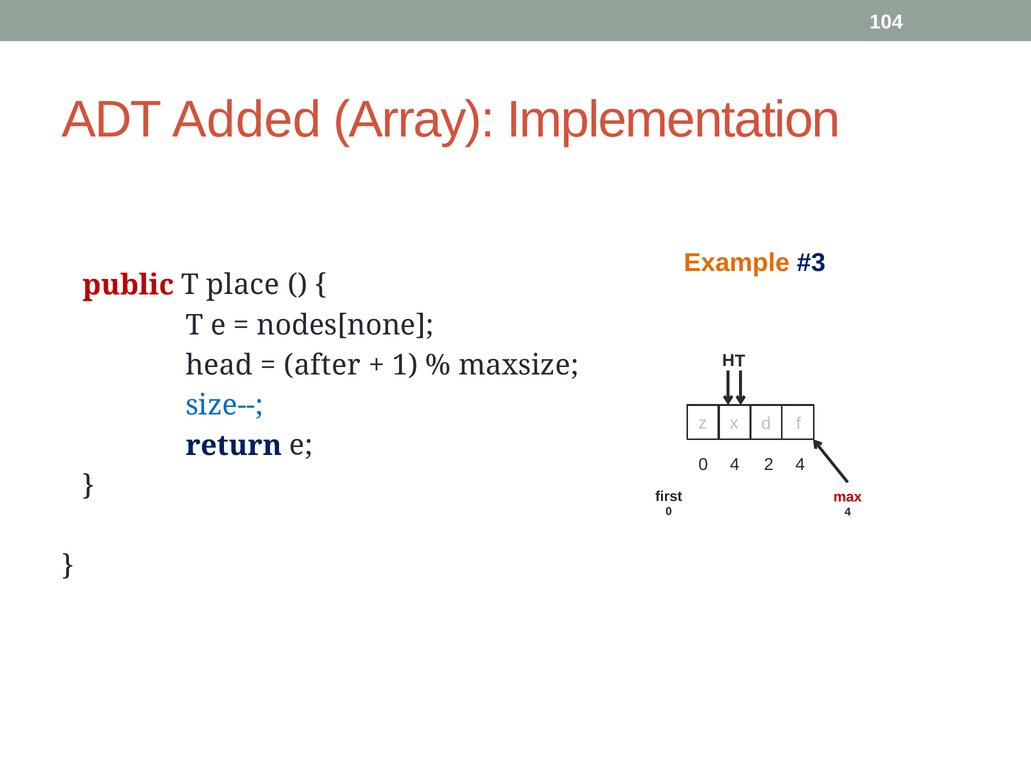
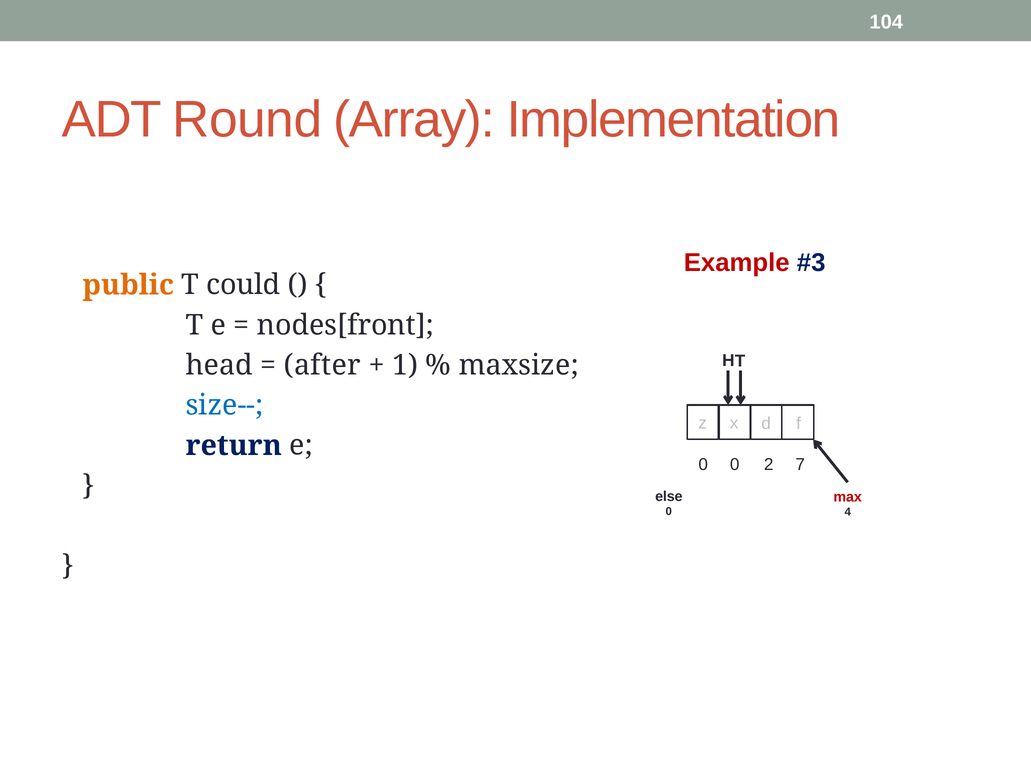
Added: Added -> Round (247, 120)
Example colour: orange -> red (737, 263)
public colour: red -> orange (128, 285)
place: place -> could (243, 285)
nodes[none: nodes[none -> nodes[front (345, 325)
0 4: 4 -> 0 (735, 465)
2 4: 4 -> 7 (800, 465)
first: first -> else (669, 496)
